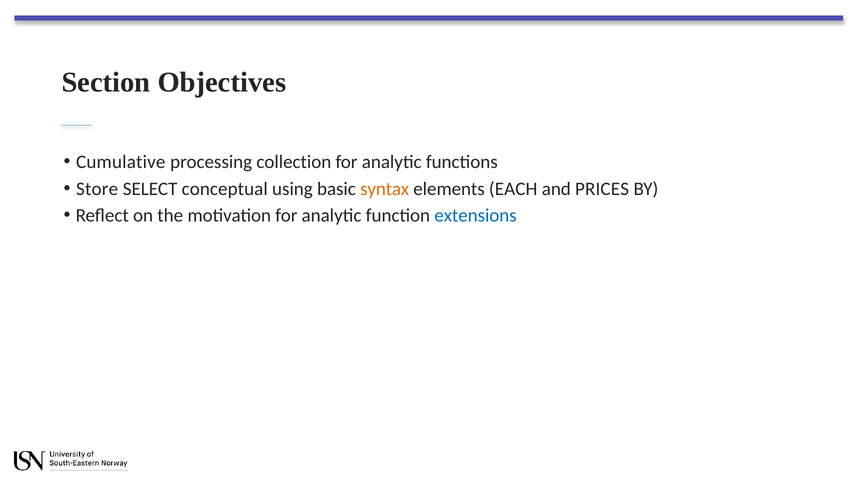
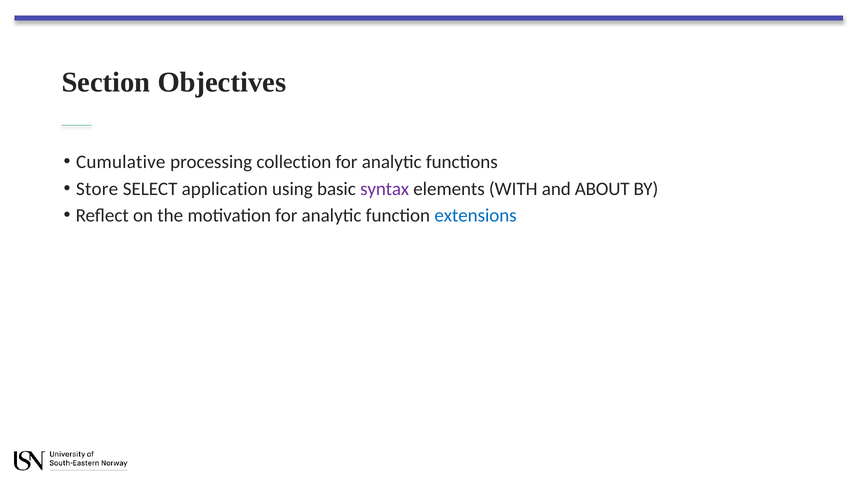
conceptual: conceptual -> application (225, 189)
syntax colour: orange -> purple (385, 189)
EACH: EACH -> WITH (513, 189)
PRICES: PRICES -> ABOUT (602, 189)
